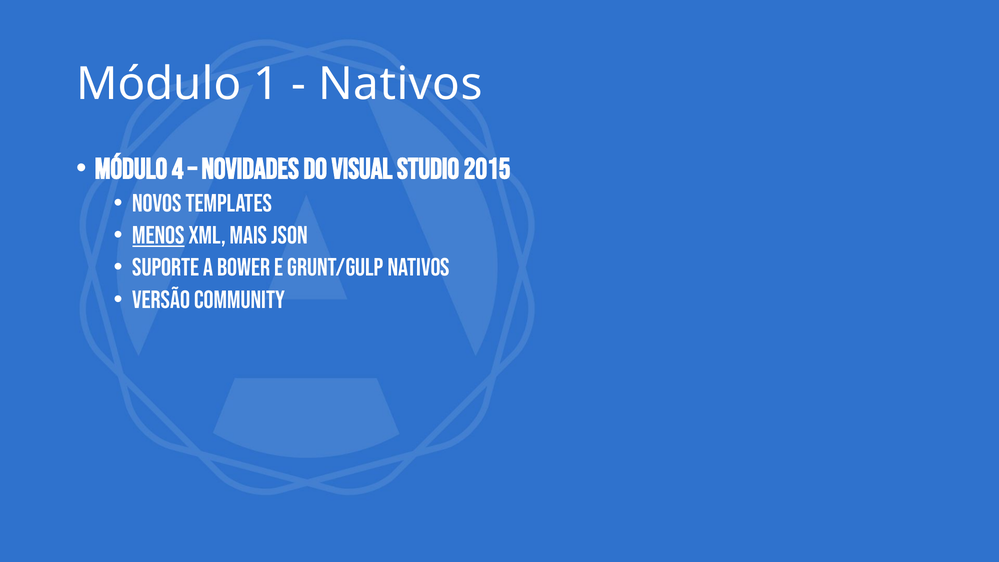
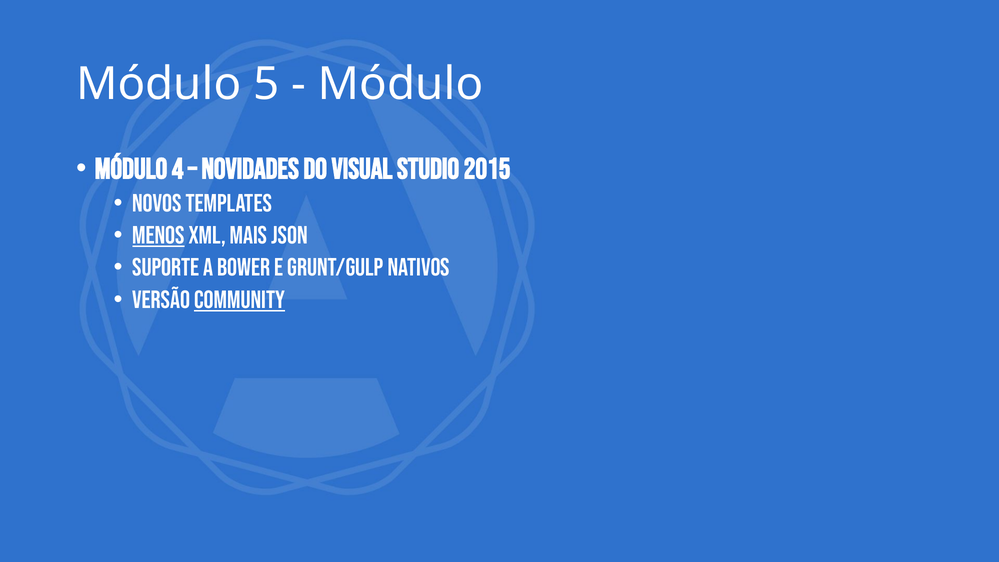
1: 1 -> 5 (266, 84)
Nativos: Nativos -> Módulo (401, 84)
community underline: none -> present (240, 300)
